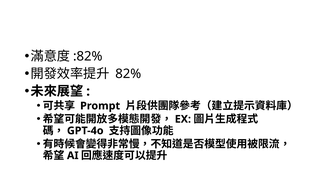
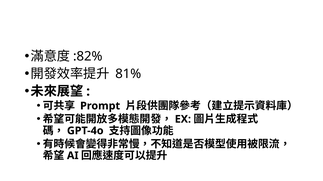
82%: 82% -> 81% (128, 74)
